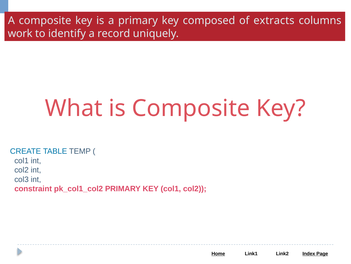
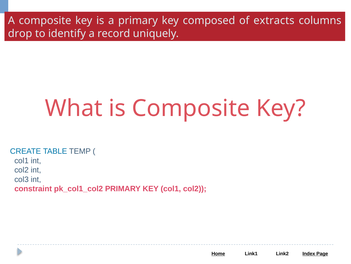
work: work -> drop (20, 33)
